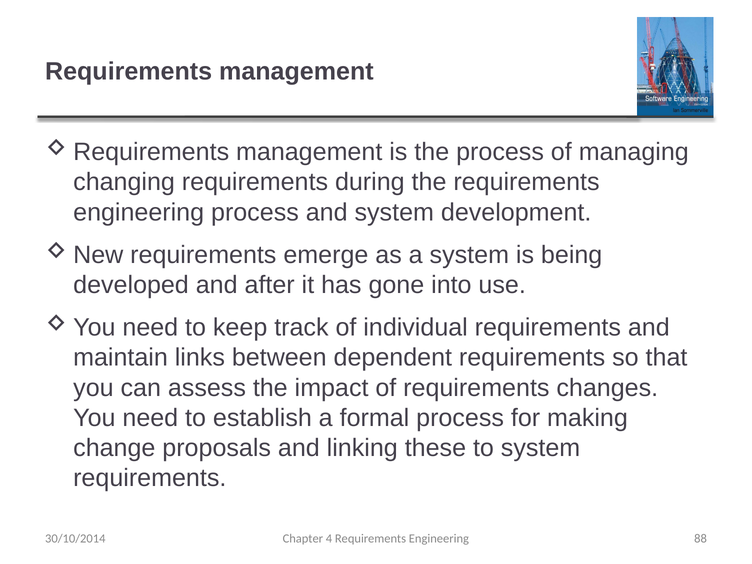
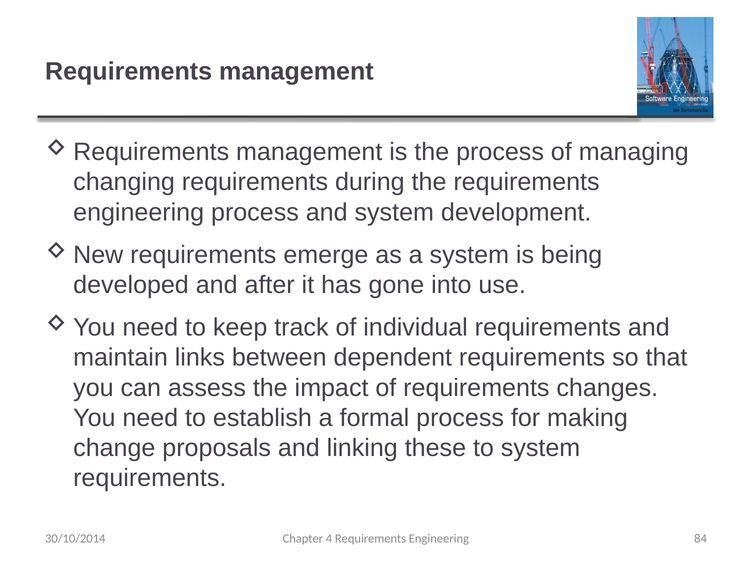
88: 88 -> 84 (701, 538)
